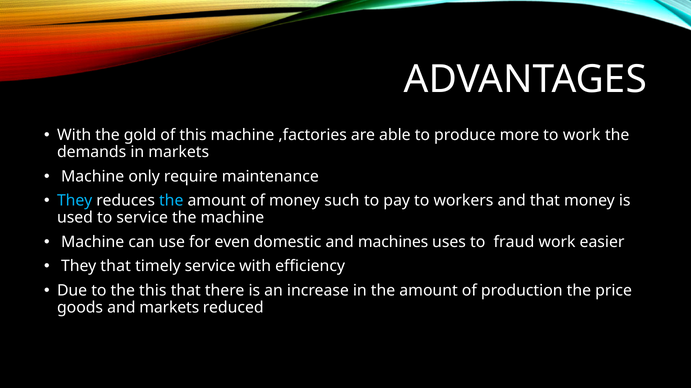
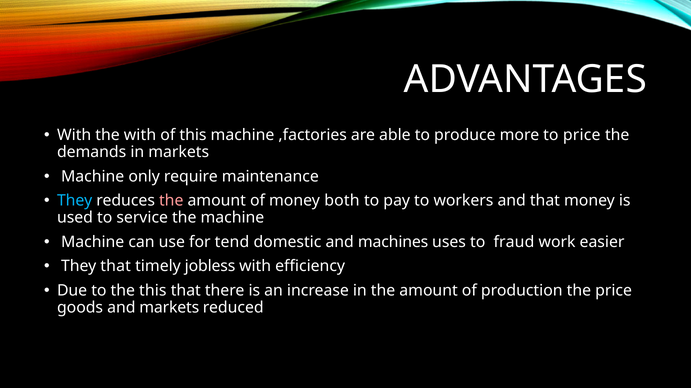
the gold: gold -> with (140, 135)
to work: work -> price (582, 135)
the colour: light blue -> pink (171, 201)
such: such -> both (342, 201)
even: even -> tend (232, 242)
timely service: service -> jobless (210, 267)
